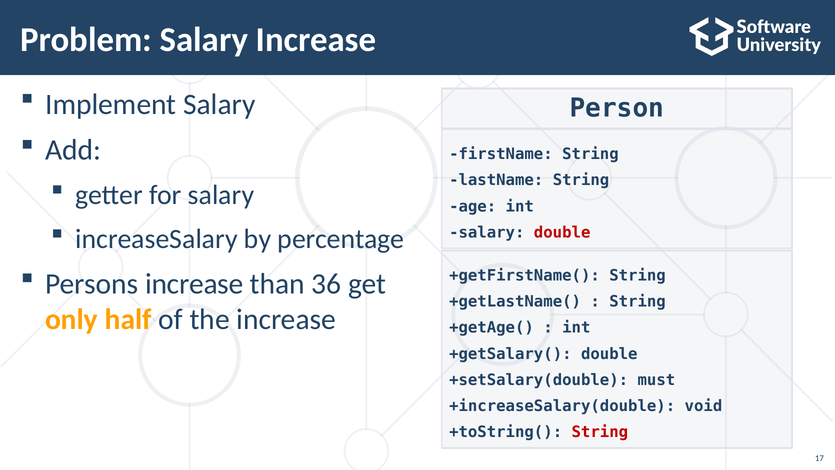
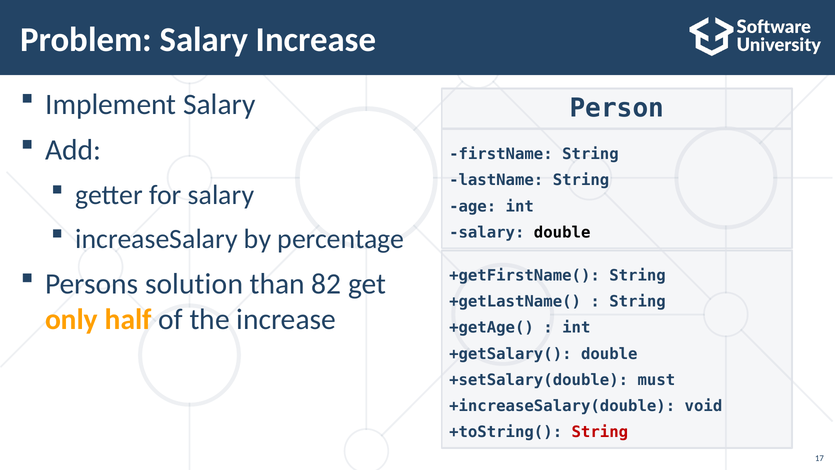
double colour: red -> black (562, 232)
Persons increase: increase -> solution (194, 284)
36: 36 -> 82 (326, 284)
